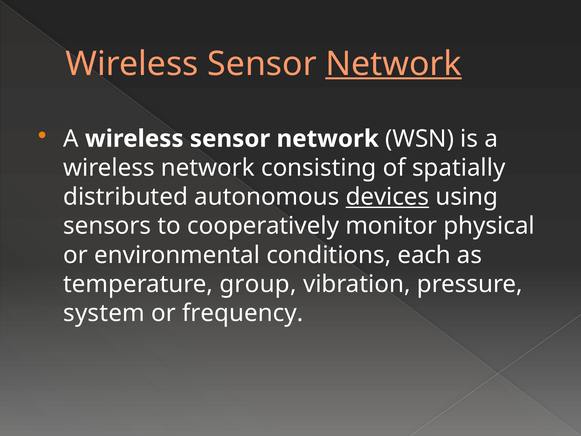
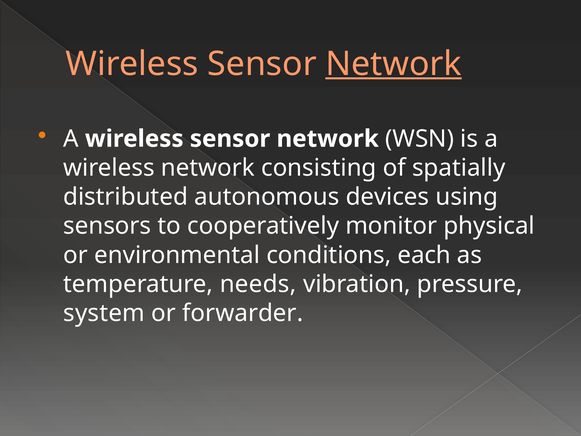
devices underline: present -> none (387, 197)
group: group -> needs (258, 284)
frequency: frequency -> forwarder (243, 313)
